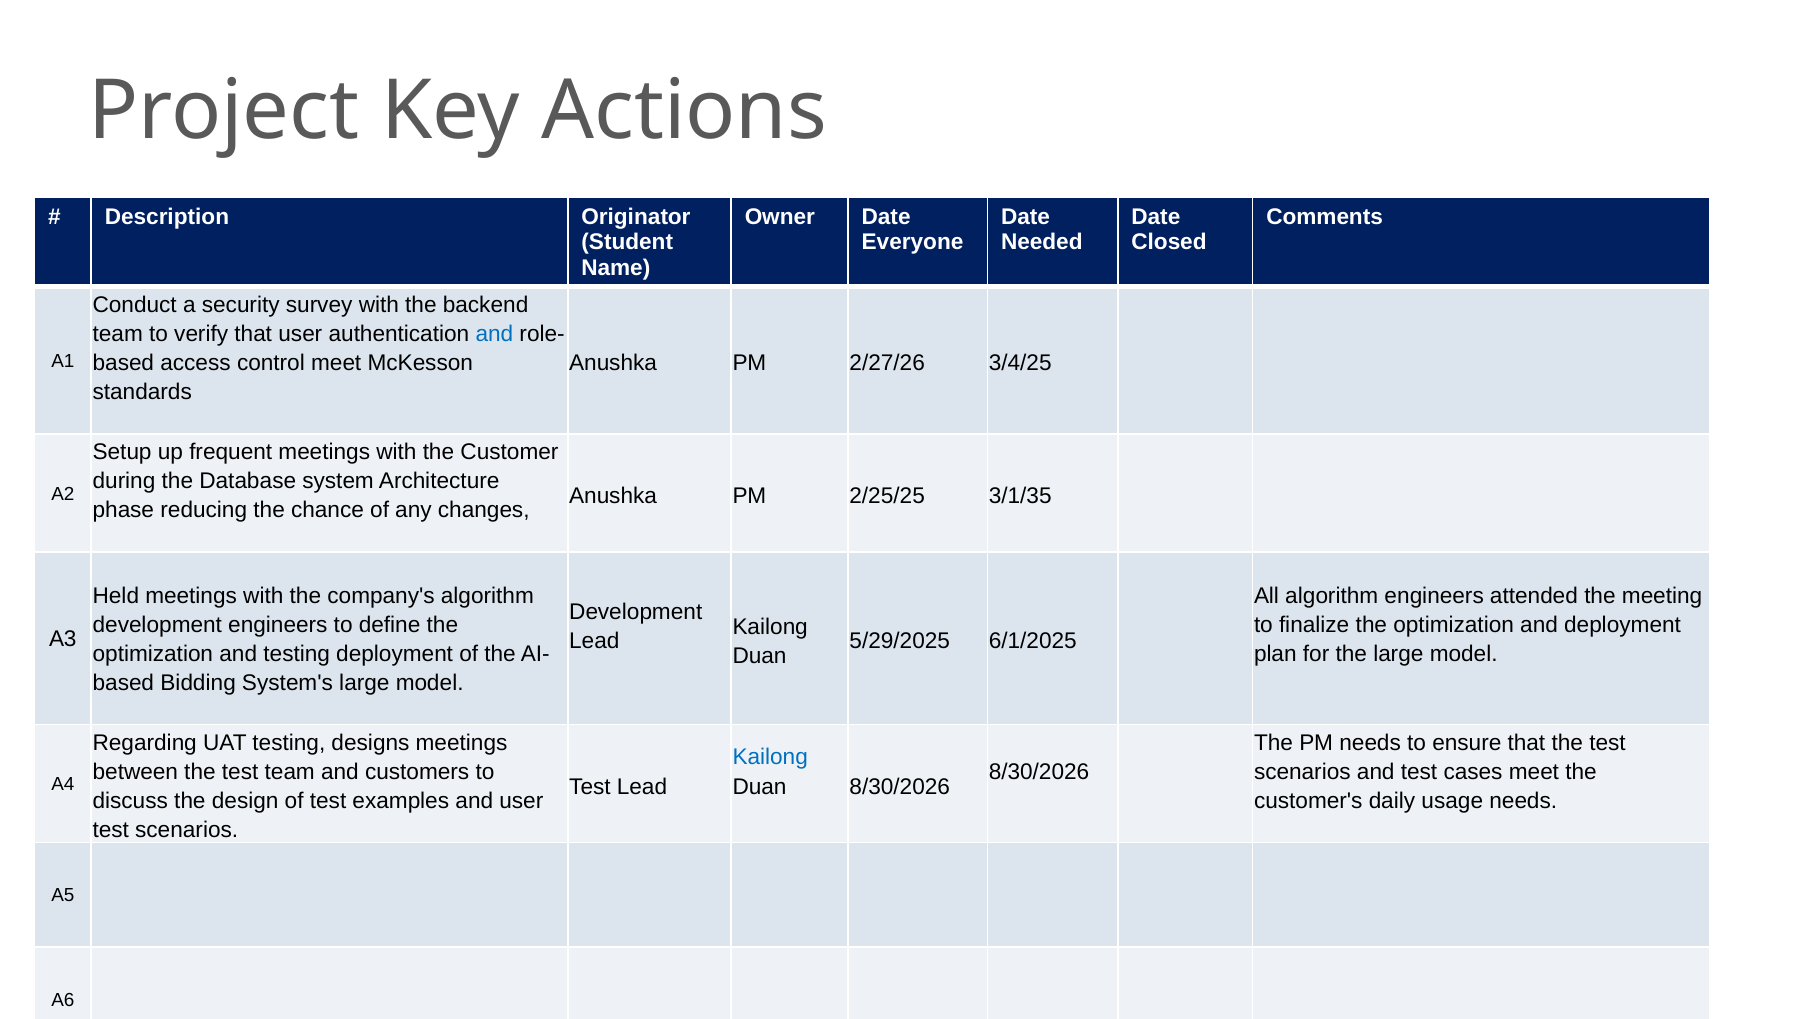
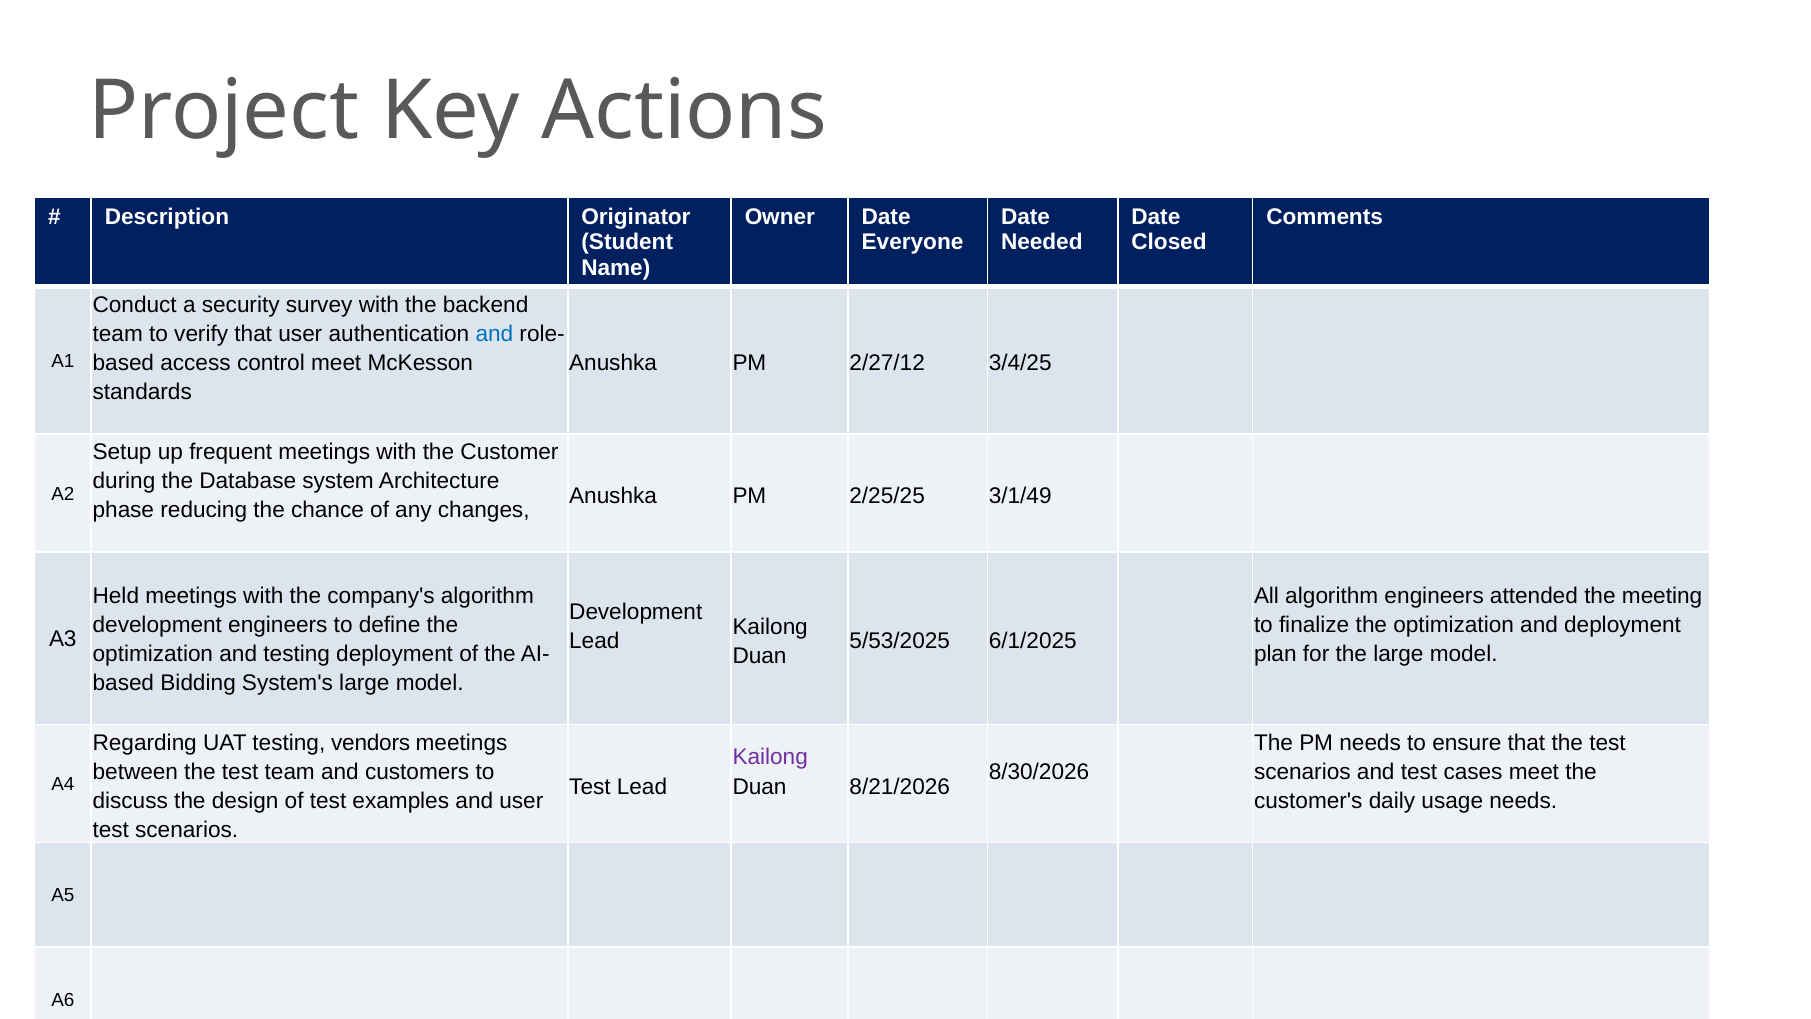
2/27/26: 2/27/26 -> 2/27/12 (887, 363)
3/1/35: 3/1/35 -> 3/1/49 (1020, 496)
5/29/2025: 5/29/2025 -> 5/53/2025 (900, 641)
designs: designs -> vendors (371, 743)
Kailong colour: blue -> purple (770, 757)
Duan 8/30/2026: 8/30/2026 -> 8/21/2026 (900, 786)
